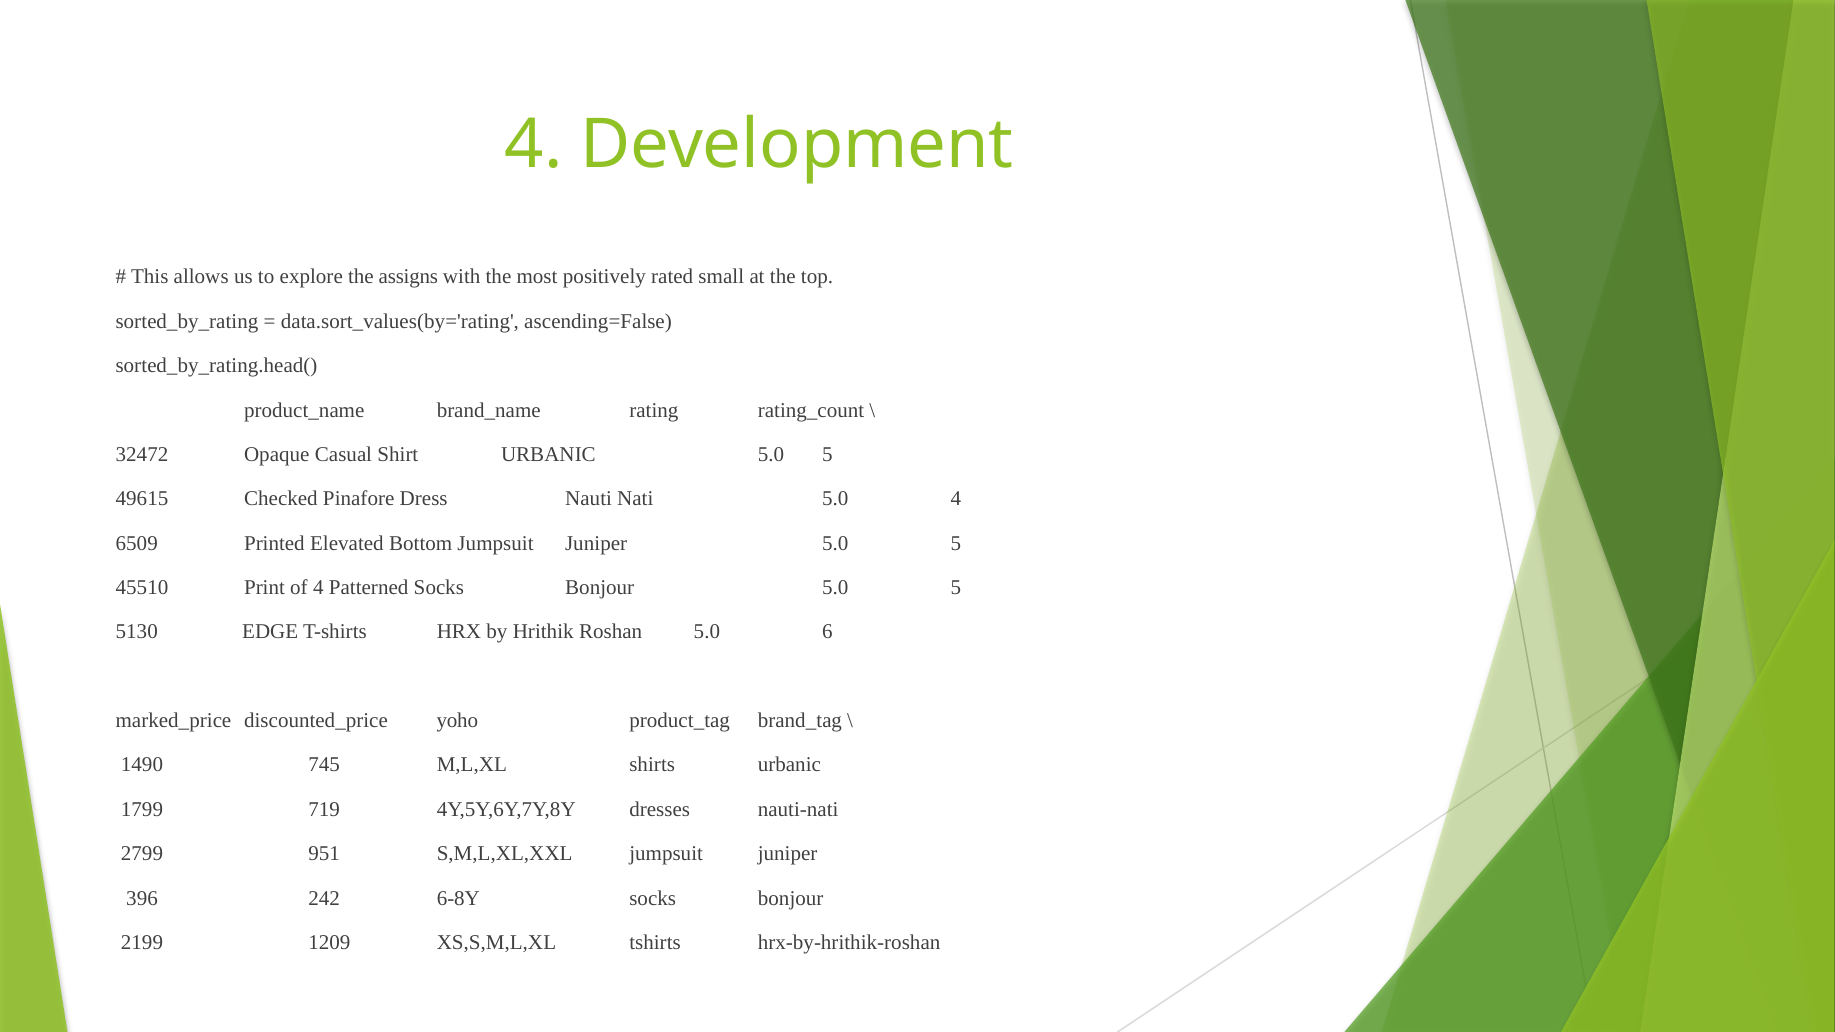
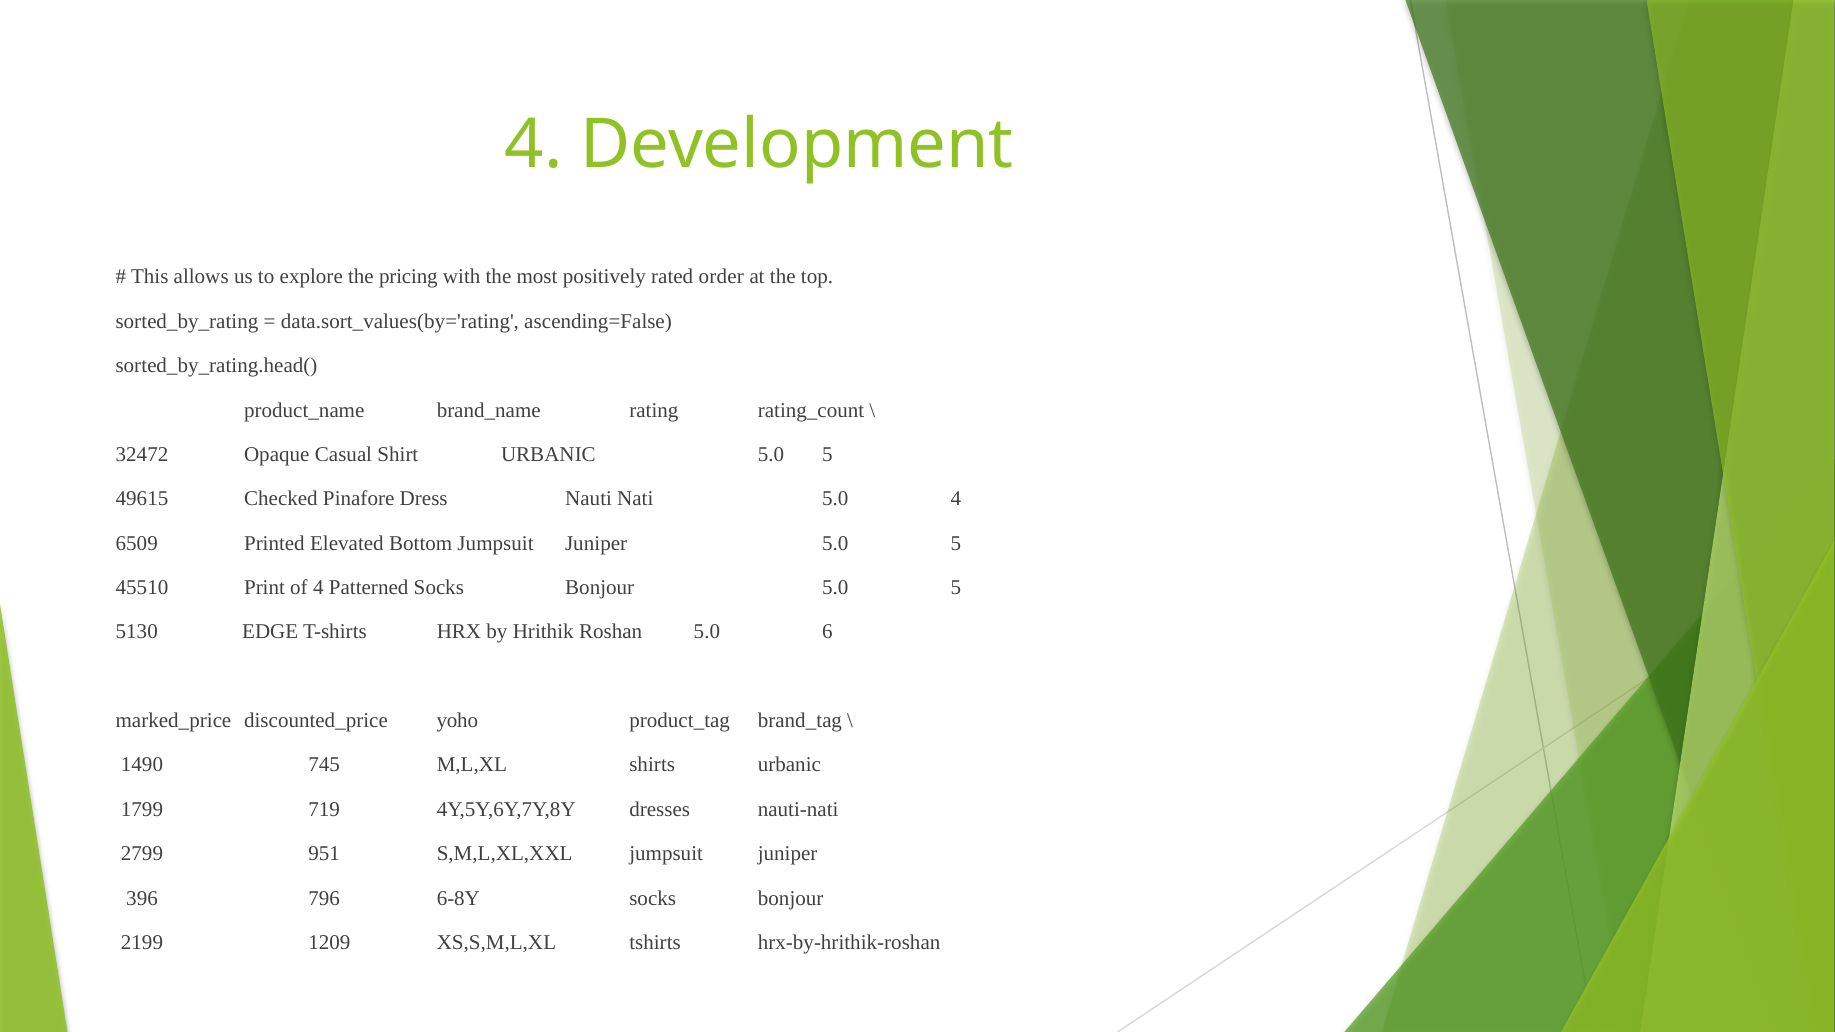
assigns: assigns -> pricing (408, 277)
small: small -> order (721, 277)
242: 242 -> 796 (324, 898)
